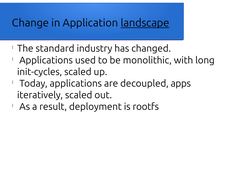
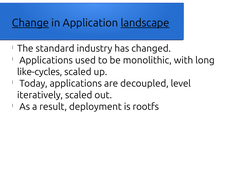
Change underline: none -> present (30, 23)
init-cycles: init-cycles -> like-cycles (40, 72)
apps: apps -> level (181, 83)
